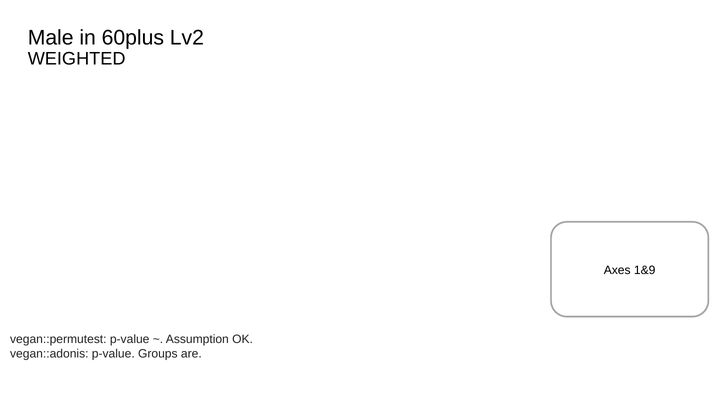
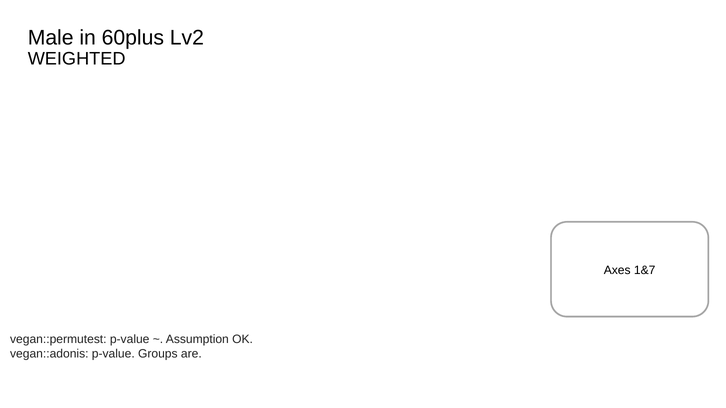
1&9: 1&9 -> 1&7 (645, 270)
